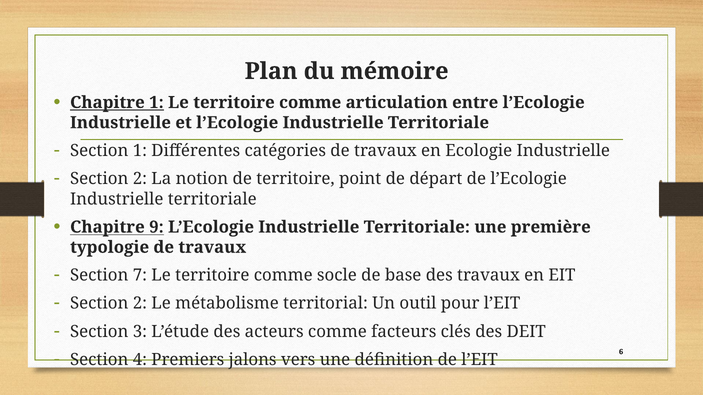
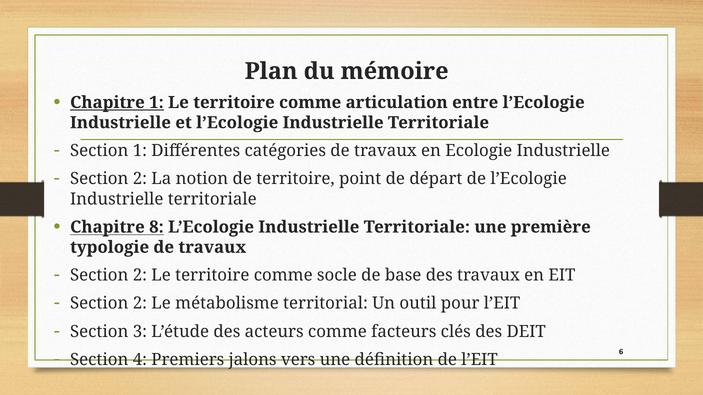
9: 9 -> 8 (156, 227)
7: 7 -> 2 (140, 276)
